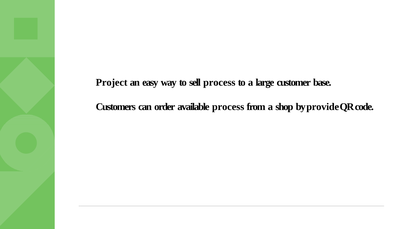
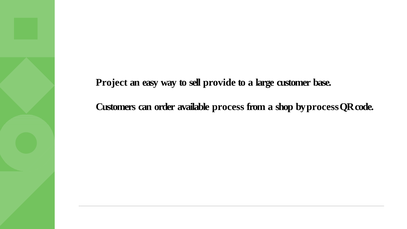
sell process: process -> provide (219, 83)
by provide: provide -> process (323, 107)
